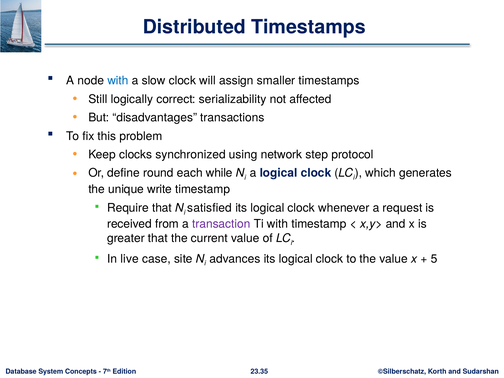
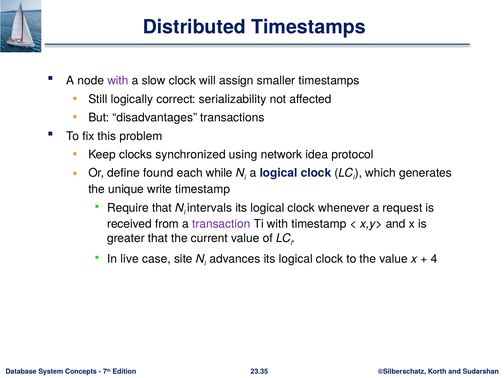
with colour: blue -> purple (118, 81)
step: step -> idea (317, 155)
round: round -> found (158, 173)
satisfied: satisfied -> intervals (210, 208)
5: 5 -> 4 (434, 259)
